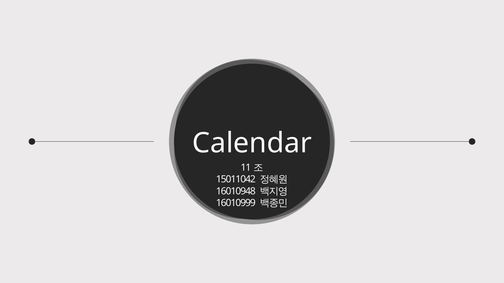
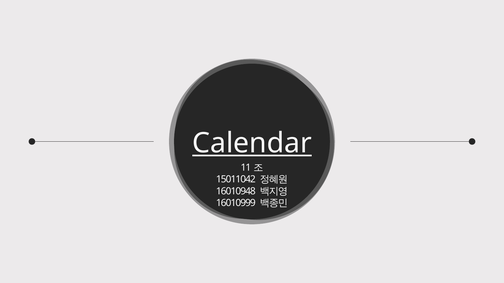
Calendar underline: none -> present (252, 144)
